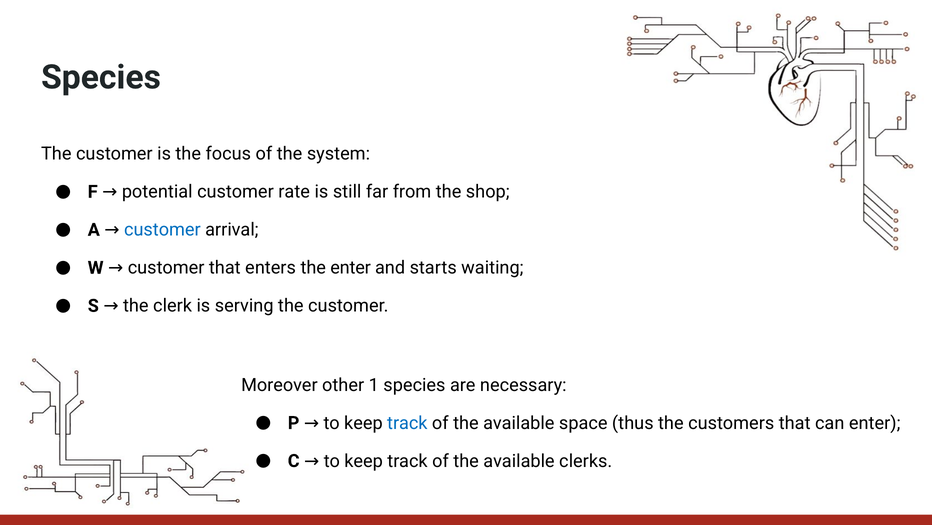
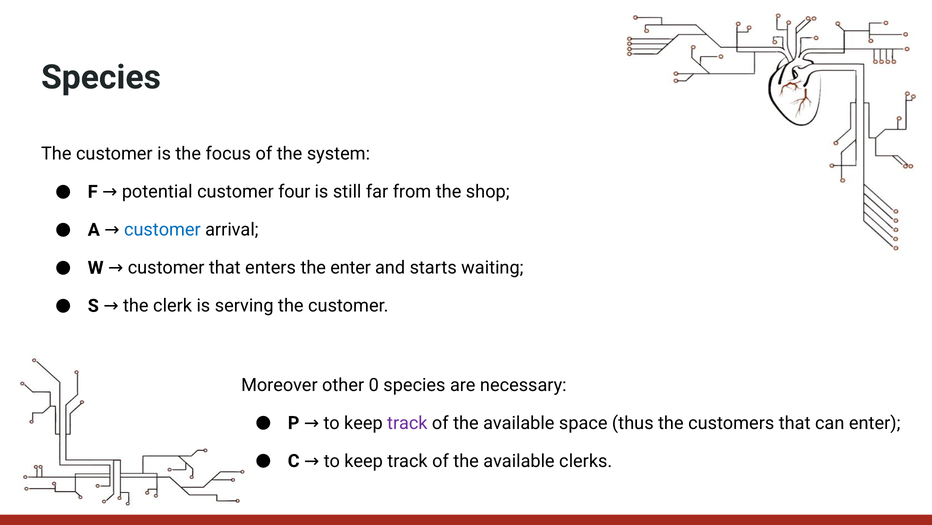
rate: rate -> four (294, 192)
1: 1 -> 0 (374, 385)
track colour: blue -> purple (407, 422)
